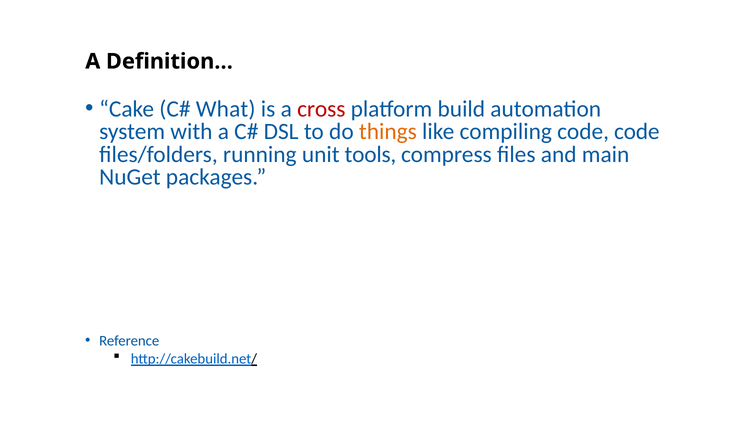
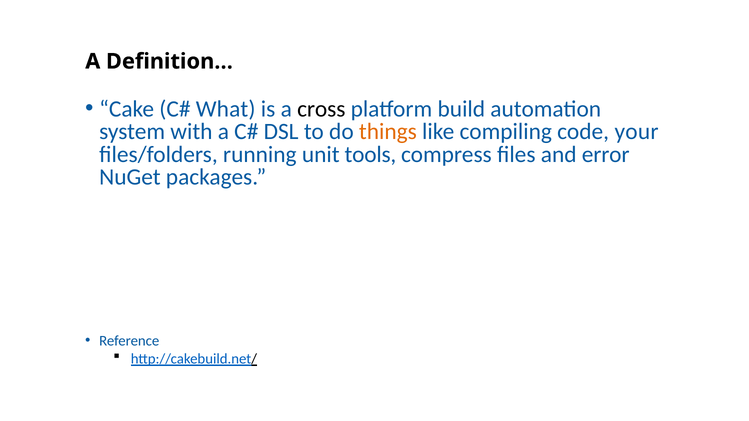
cross colour: red -> black (321, 109)
code code: code -> your (637, 132)
main: main -> error (606, 154)
